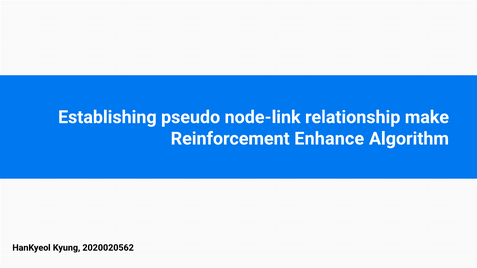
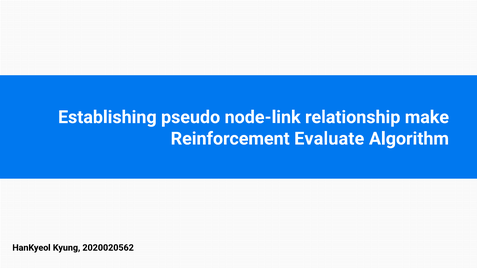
Enhance: Enhance -> Evaluate (329, 139)
